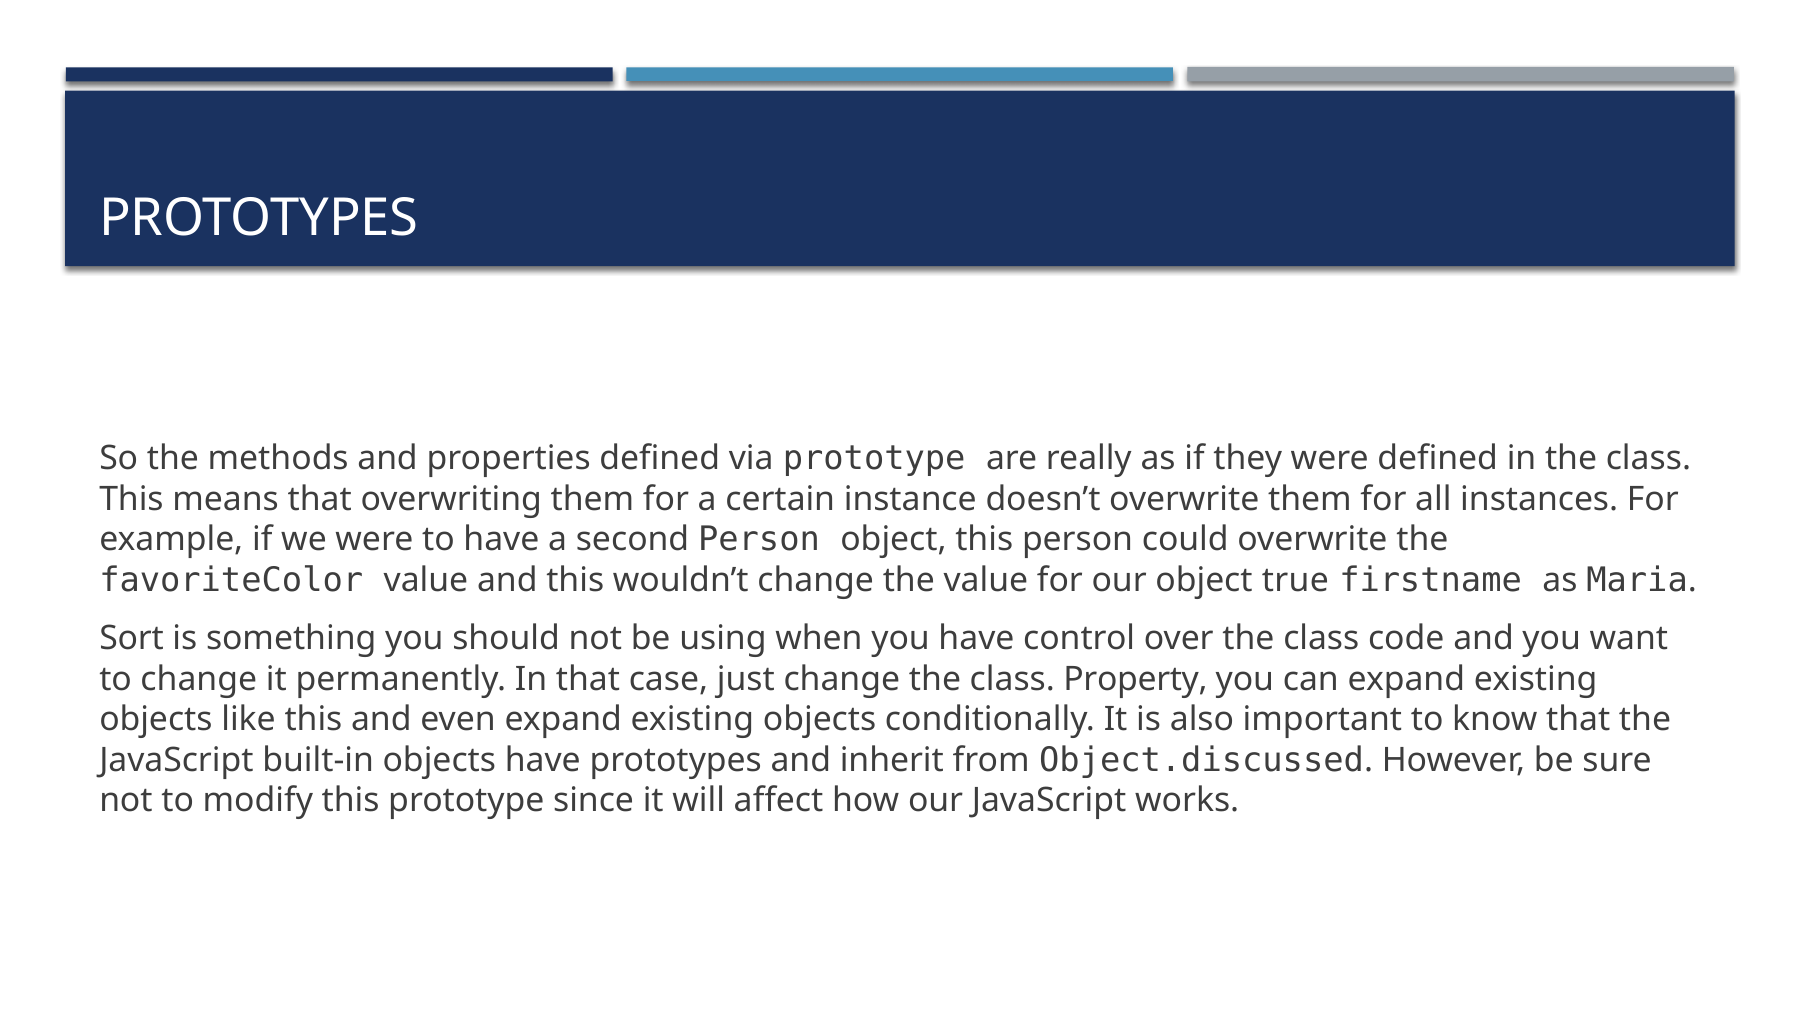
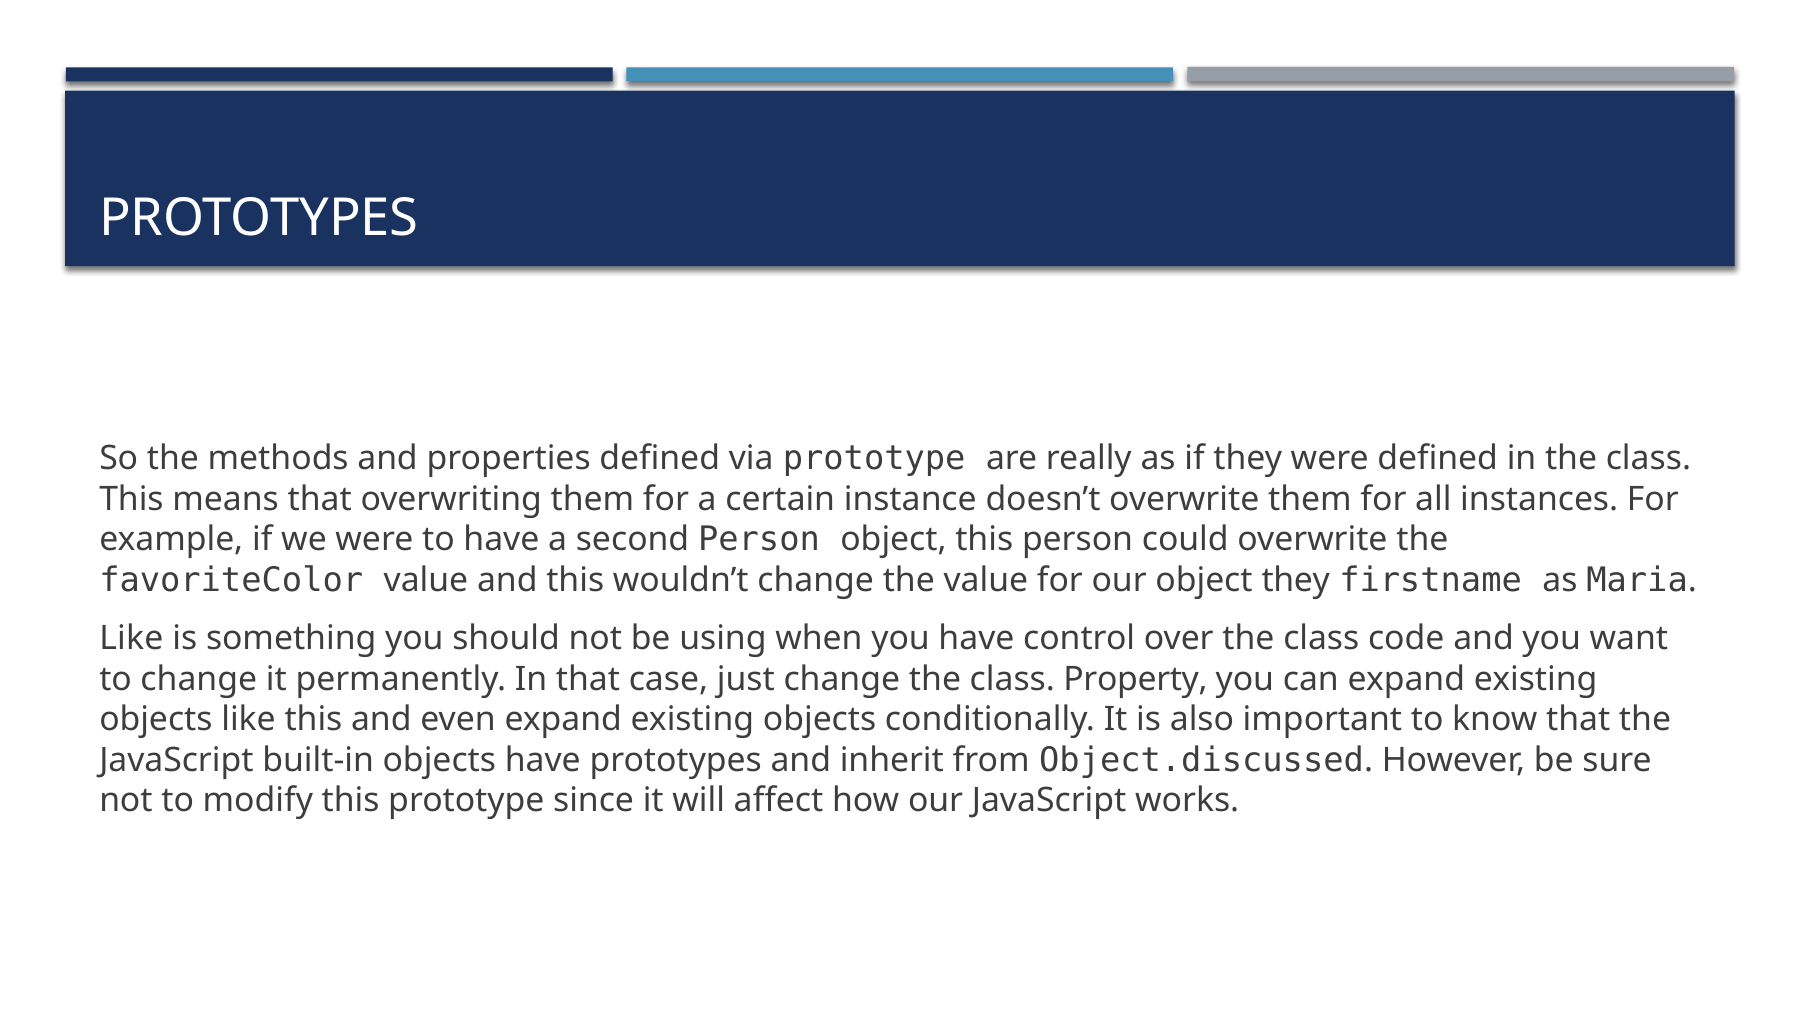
object true: true -> they (1296, 580)
Sort: Sort -> Like (131, 639)
